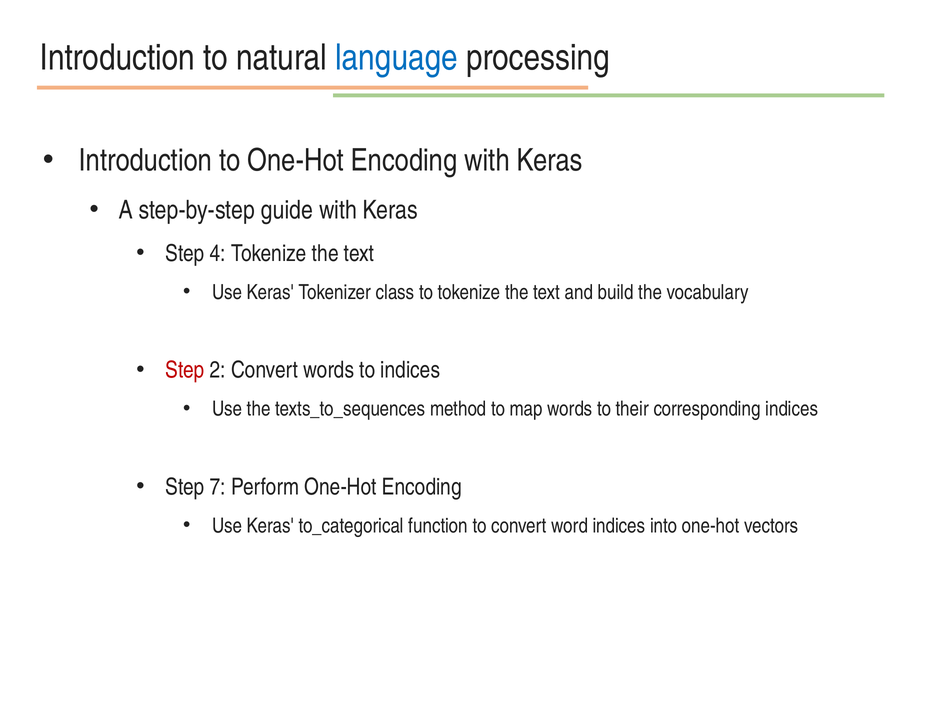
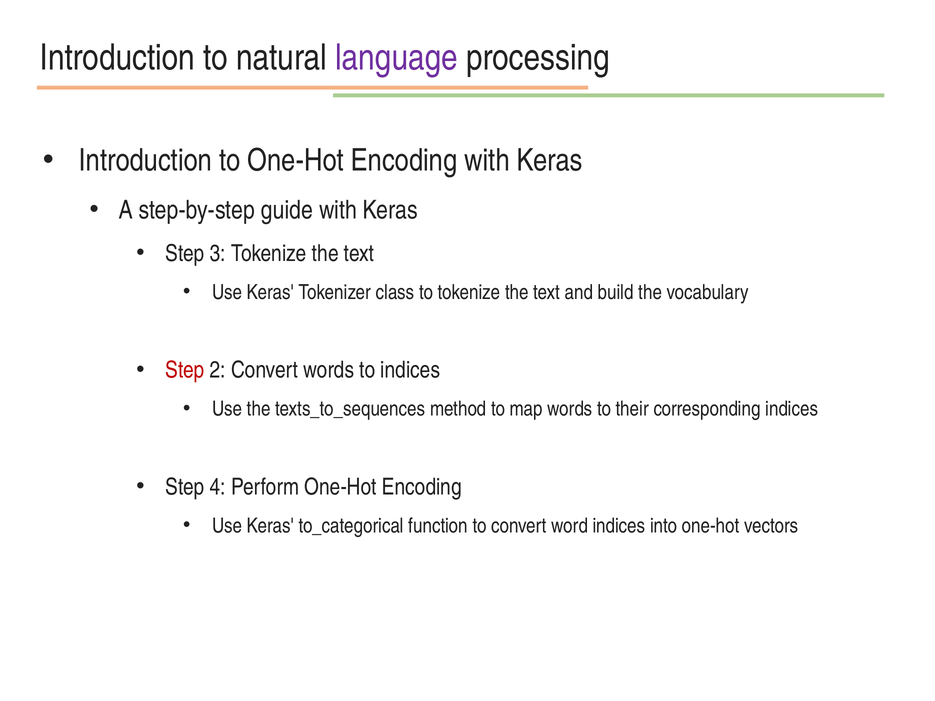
language colour: blue -> purple (397, 58)
4: 4 -> 3 (218, 254)
7: 7 -> 4 (218, 487)
